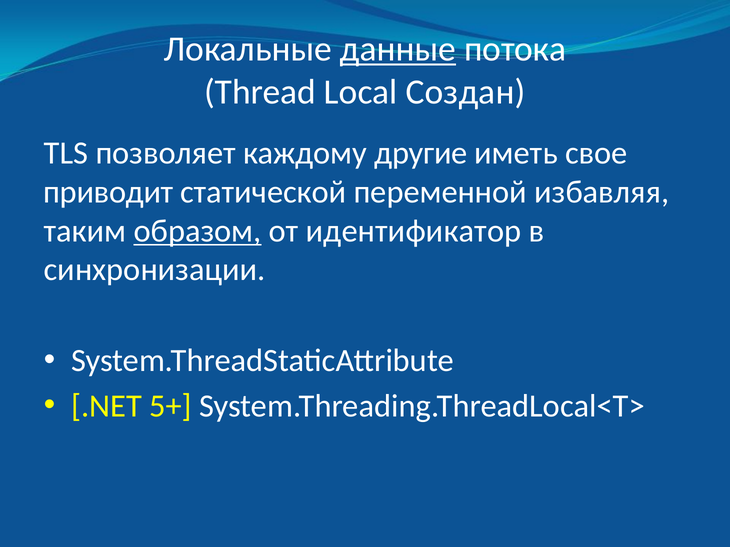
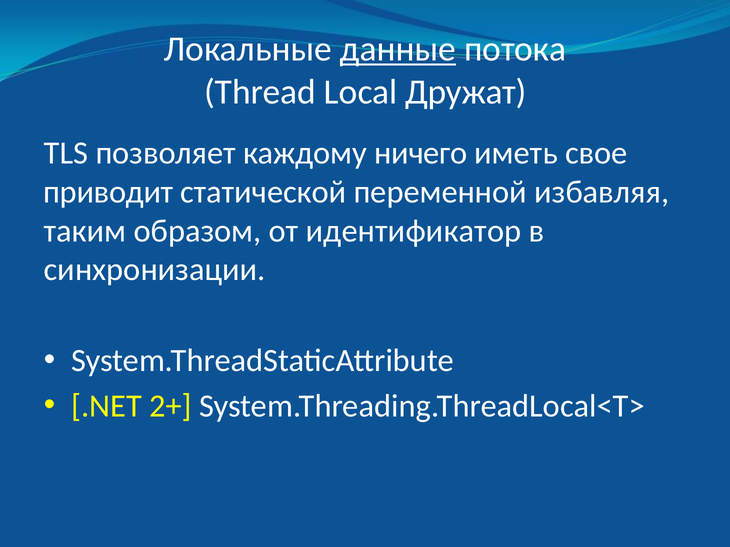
Создан: Создан -> Дружат (466, 92)
другие: другие -> ничего (421, 153)
образом underline: present -> none (198, 231)
5+: 5+ -> 2+ (171, 406)
